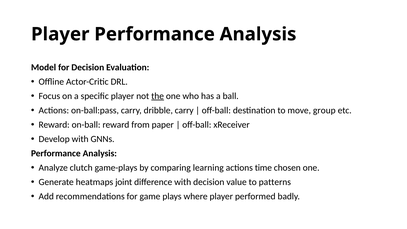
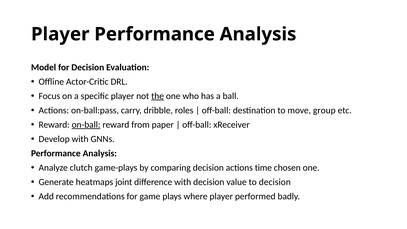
dribble carry: carry -> roles (184, 110)
on-ball underline: none -> present (86, 125)
comparing learning: learning -> decision (208, 168)
to patterns: patterns -> decision (275, 182)
